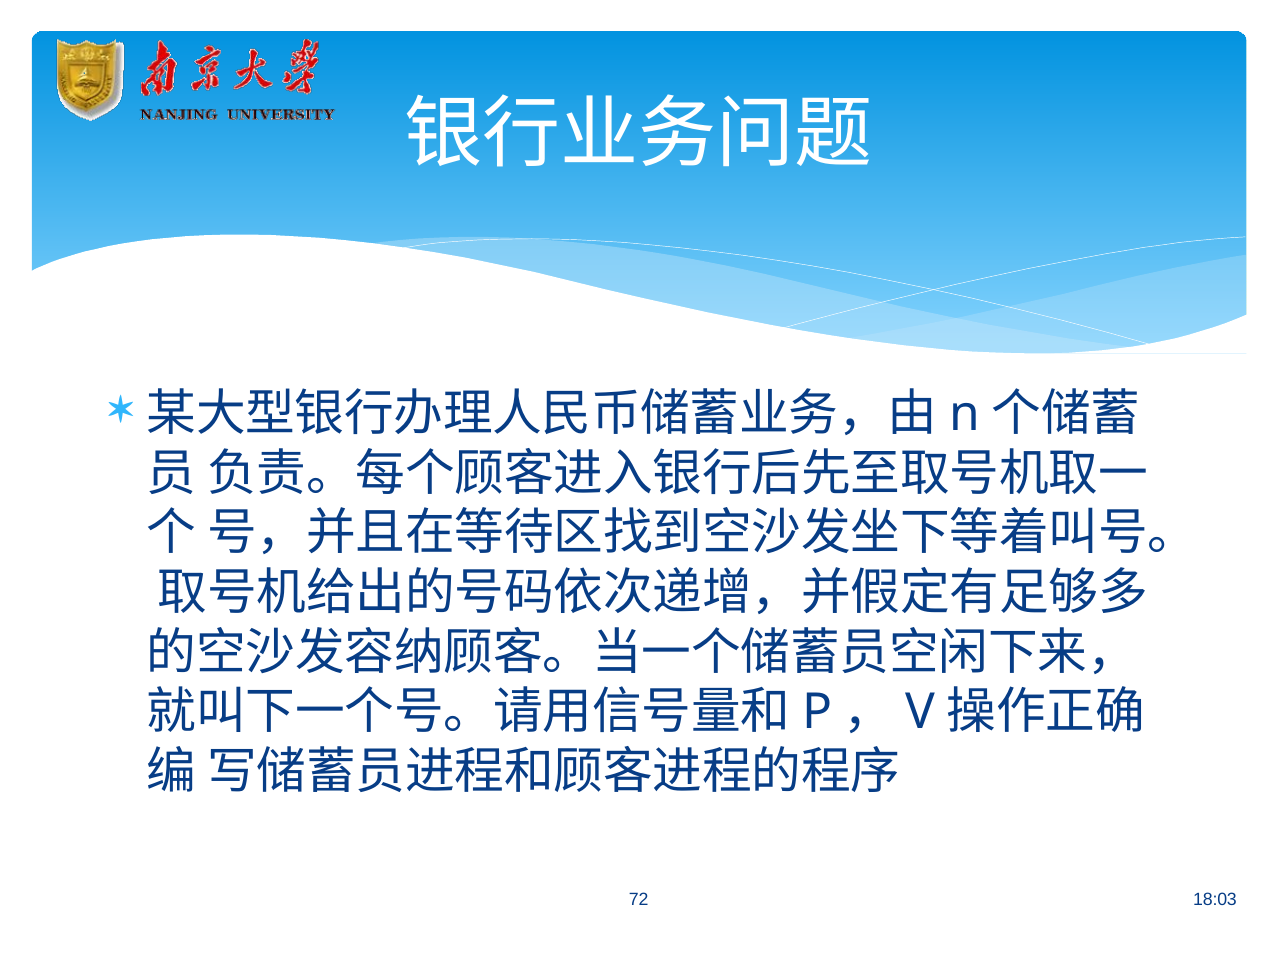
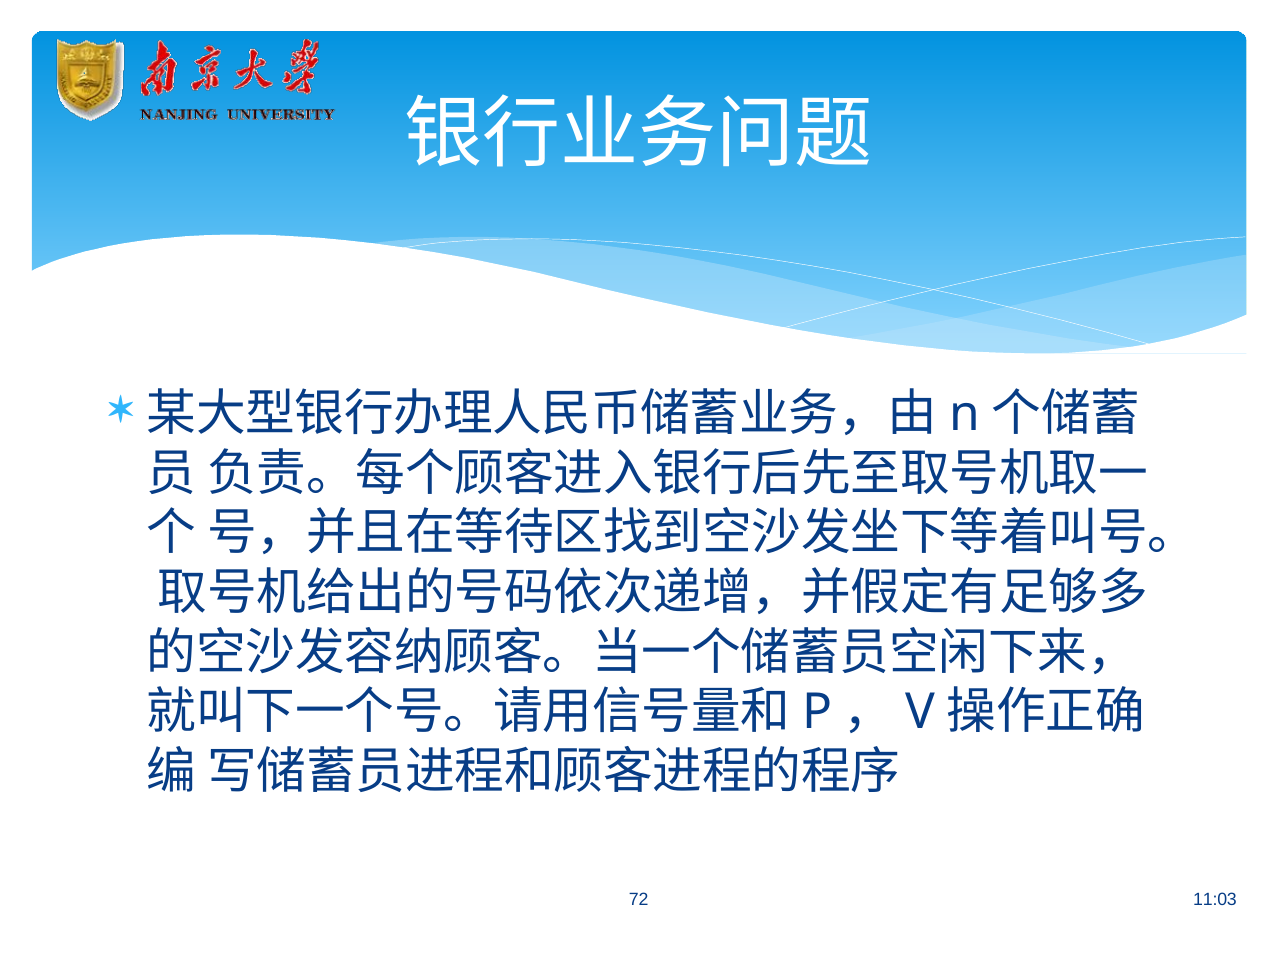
18:03: 18:03 -> 11:03 (1215, 899)
